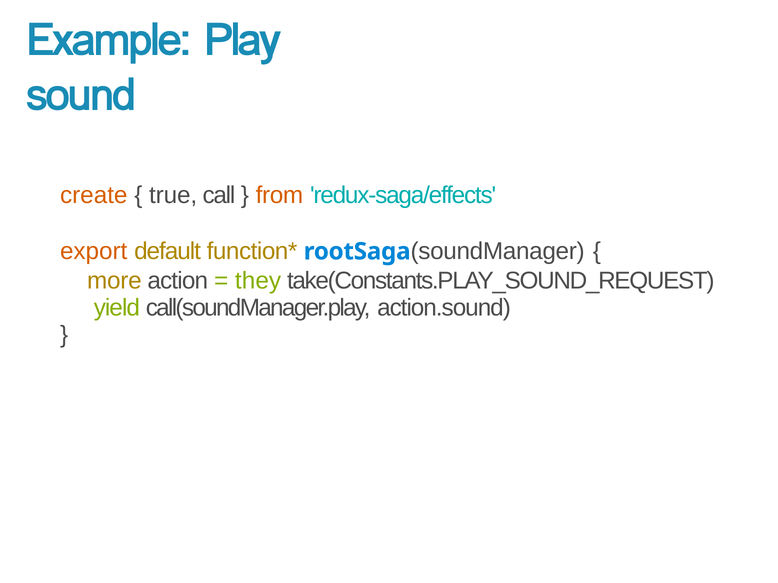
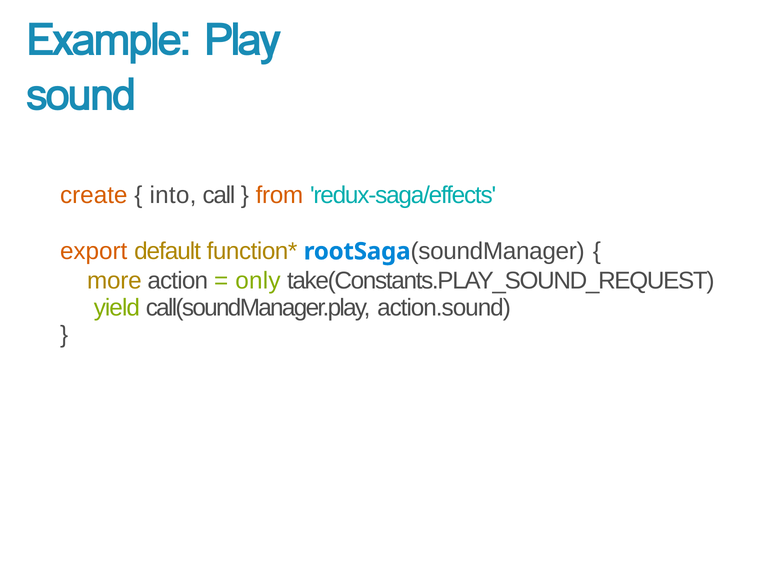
true: true -> into (173, 196)
they: they -> only (258, 281)
